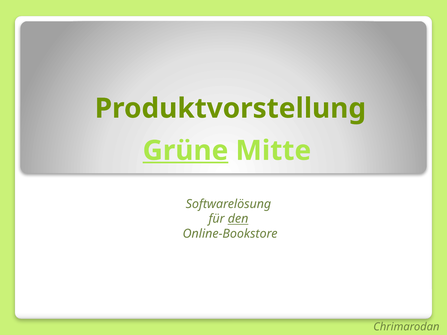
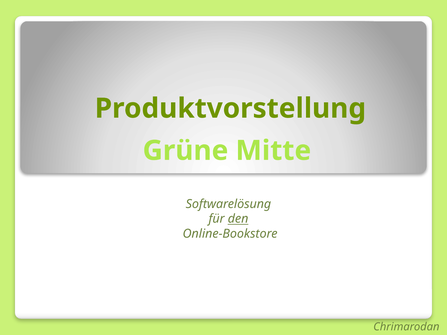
Grüne underline: present -> none (185, 151)
